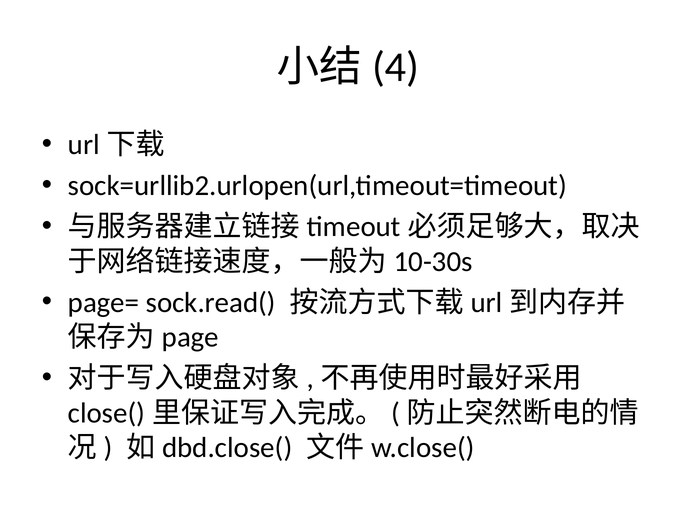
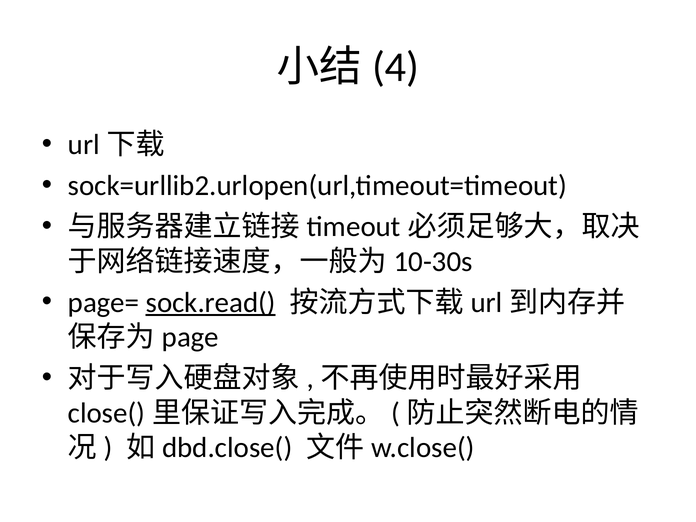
sock.read( underline: none -> present (211, 302)
